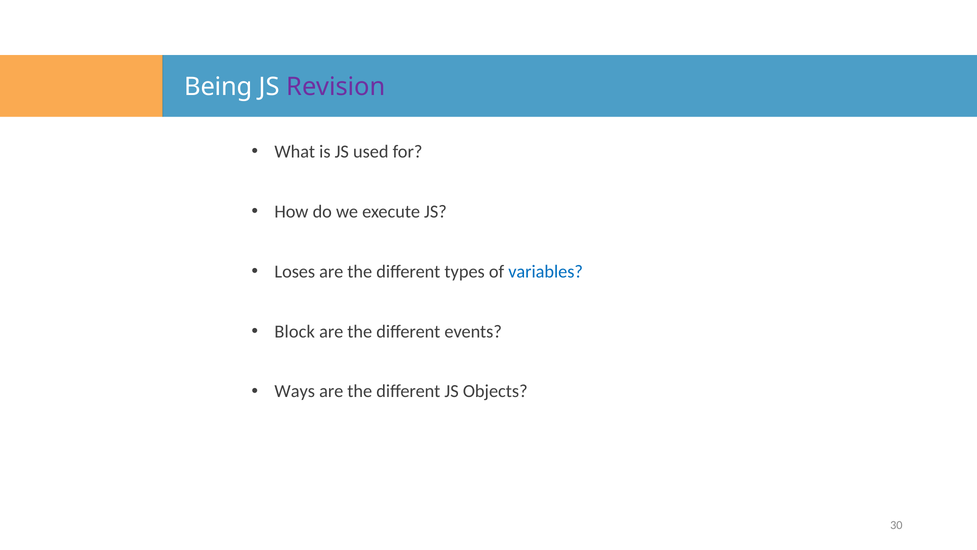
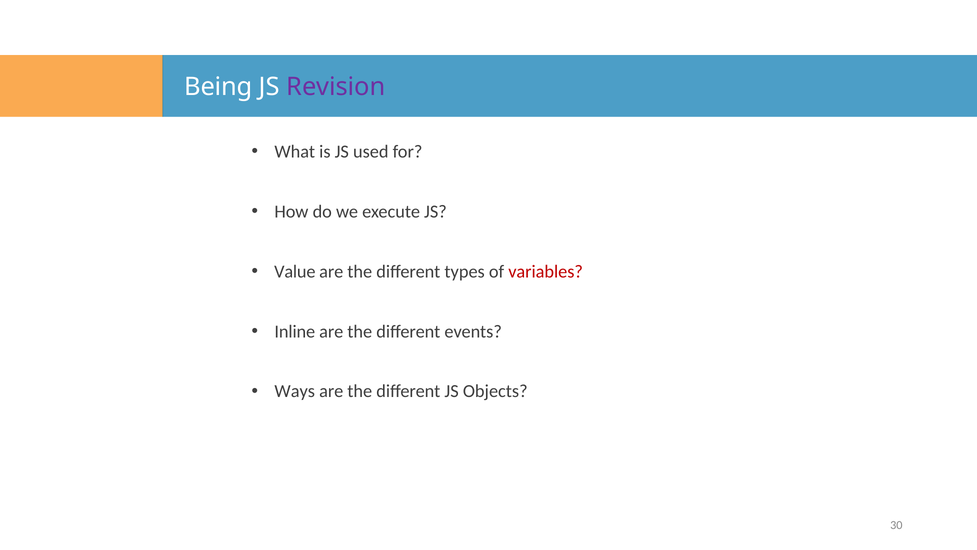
Loses: Loses -> Value (295, 271)
variables colour: blue -> red (546, 271)
Block: Block -> Inline (295, 331)
